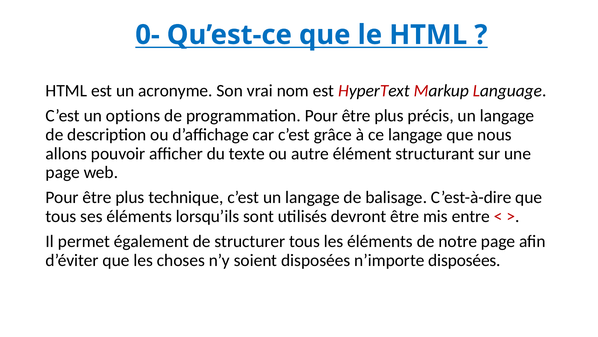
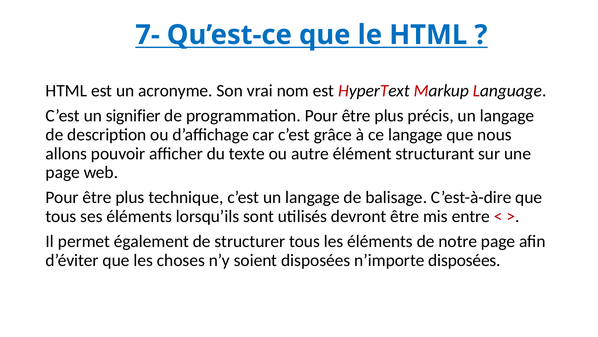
0-: 0- -> 7- (147, 35)
options: options -> signifier (133, 116)
